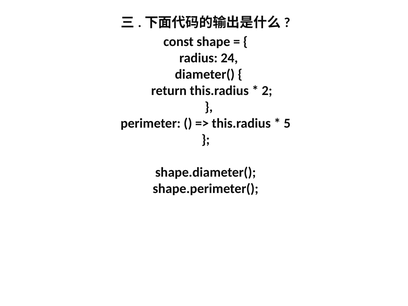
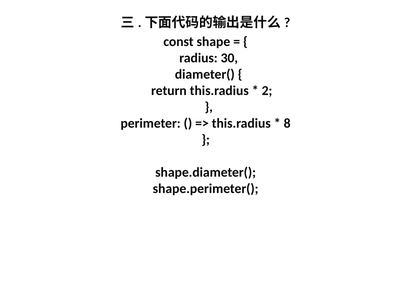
24: 24 -> 30 (229, 58)
5: 5 -> 8 (287, 123)
